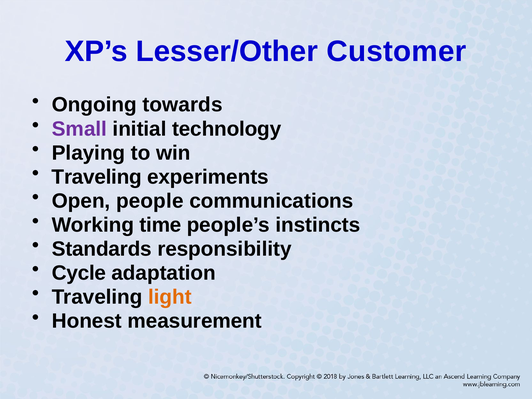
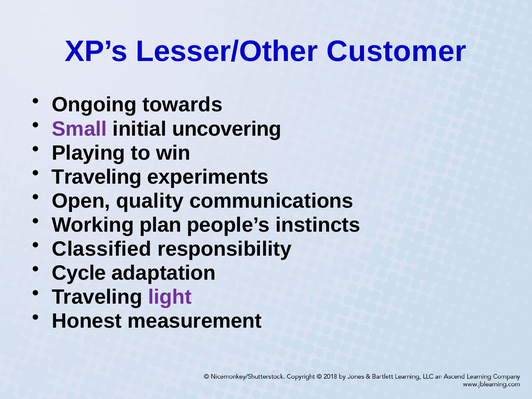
technology: technology -> uncovering (227, 129)
people: people -> quality (150, 201)
time: time -> plan (160, 225)
Standards: Standards -> Classified (102, 249)
light colour: orange -> purple (170, 297)
